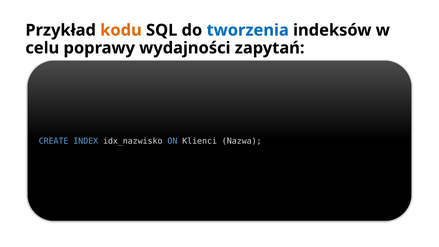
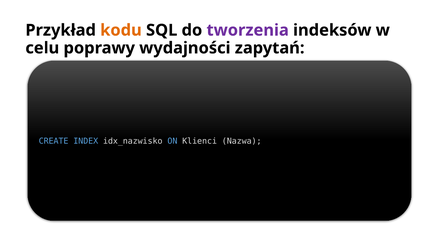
tworzenia colour: blue -> purple (248, 30)
